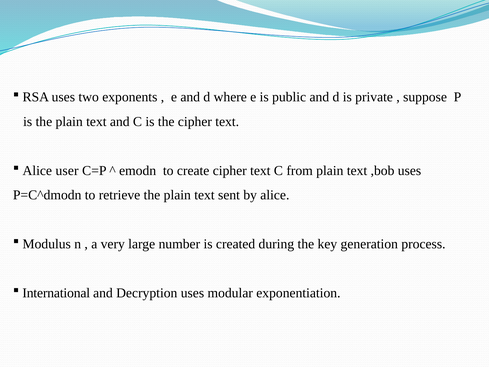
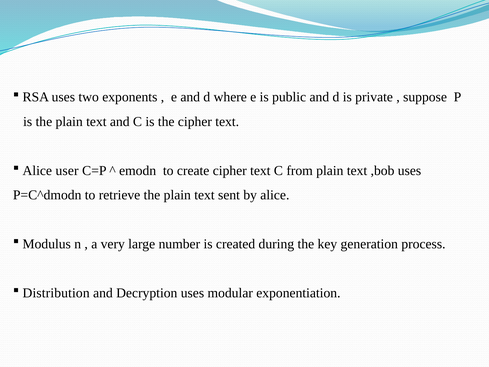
International: International -> Distribution (56, 293)
